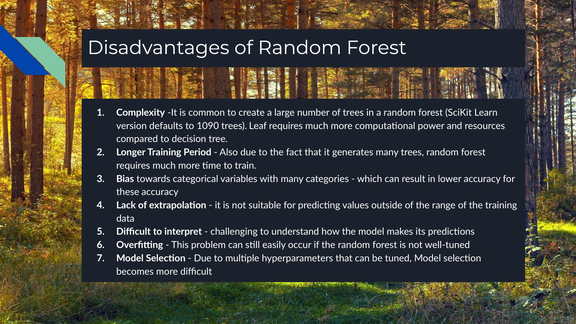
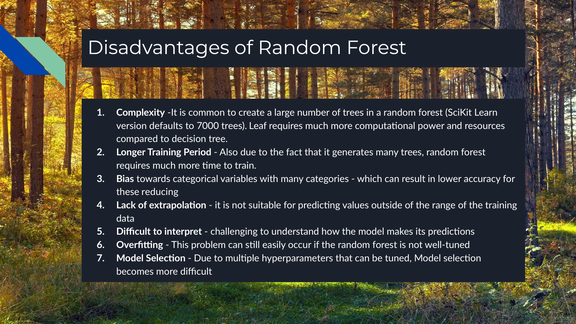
1090: 1090 -> 7000 (208, 126)
these accuracy: accuracy -> reducing (160, 192)
